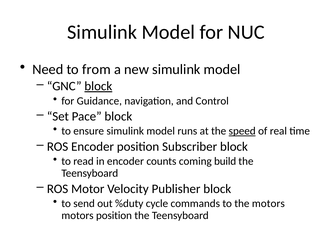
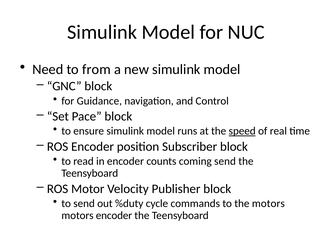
block underline: present -> none (98, 86)
coming build: build -> send (225, 161)
motors position: position -> encoder (114, 215)
